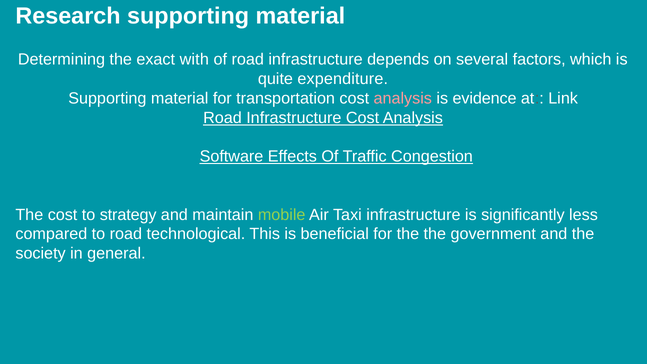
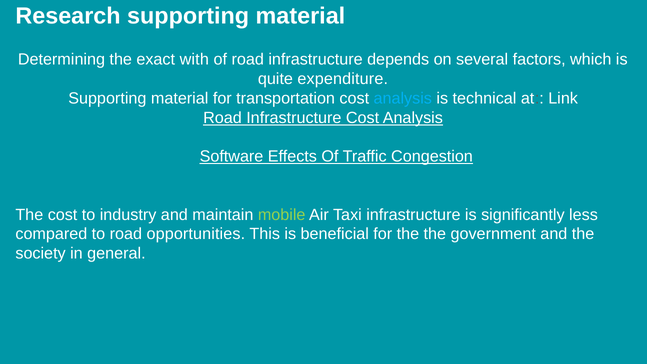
analysis colour: pink -> light blue (403, 98)
evidence: evidence -> technical (485, 98)
strategy: strategy -> industry (128, 215)
technological: technological -> opportunities (196, 234)
